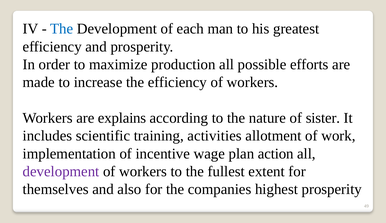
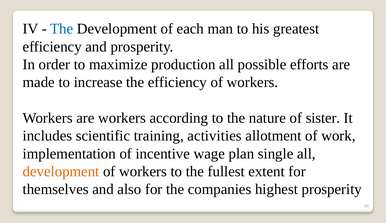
are explains: explains -> workers (122, 118)
action: action -> single (276, 153)
development colour: purple -> orange (61, 171)
